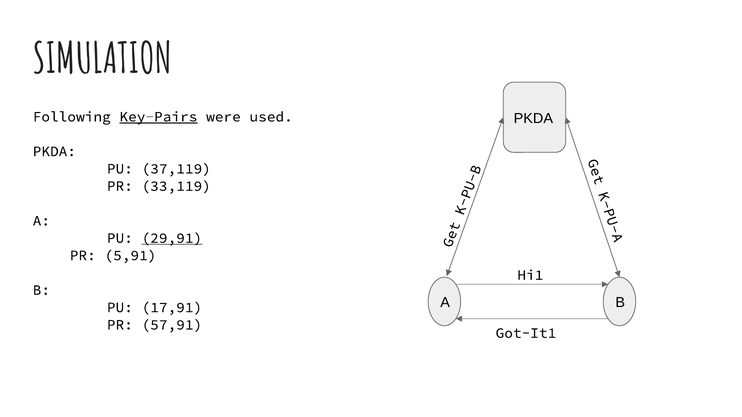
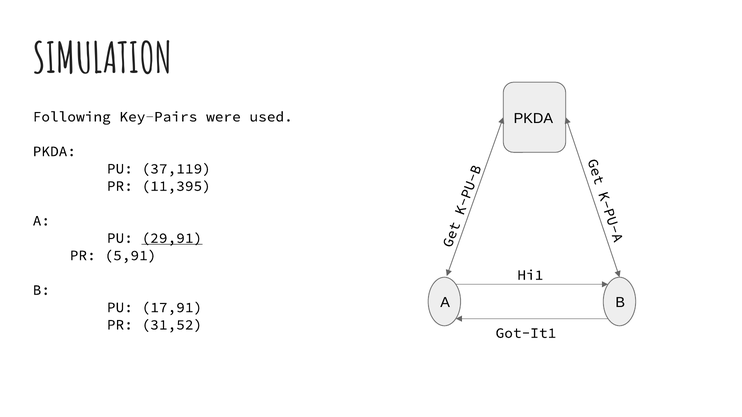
Key-Pairs underline: present -> none (158, 117)
33,119: 33,119 -> 11,395 (176, 186)
57,91: 57,91 -> 31,52 (172, 325)
